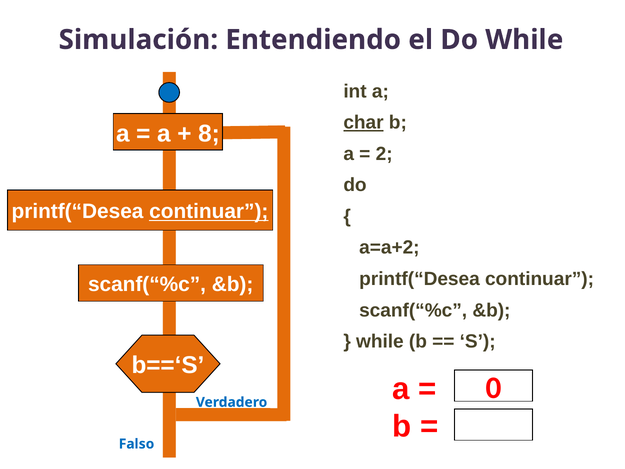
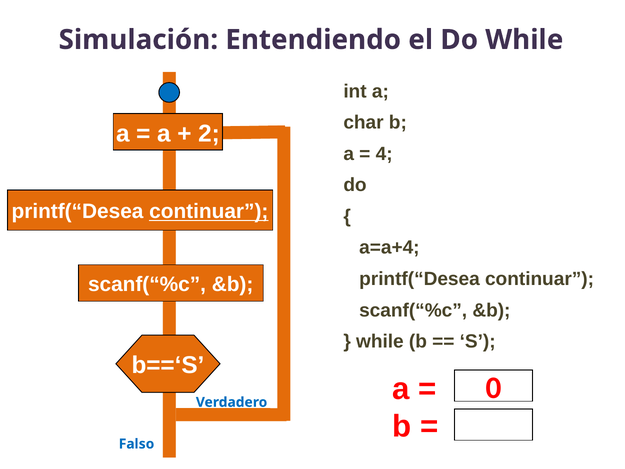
char underline: present -> none (364, 123)
8: 8 -> 2 (209, 134)
2: 2 -> 4 (384, 154)
a=a+2: a=a+2 -> a=a+4 (389, 248)
